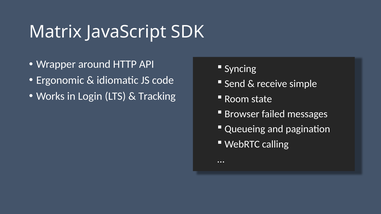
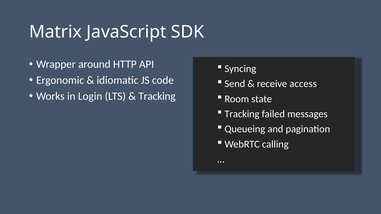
simple: simple -> access (303, 84)
Browser: Browser -> Tracking (242, 114)
